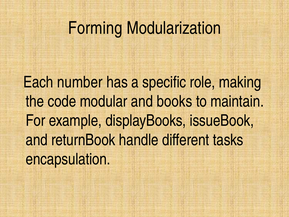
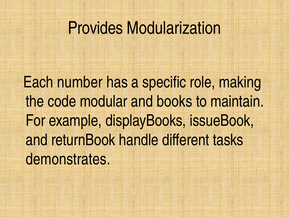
Forming: Forming -> Provides (95, 28)
encapsulation: encapsulation -> demonstrates (68, 159)
